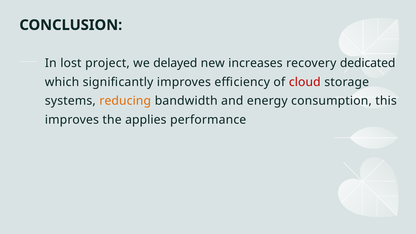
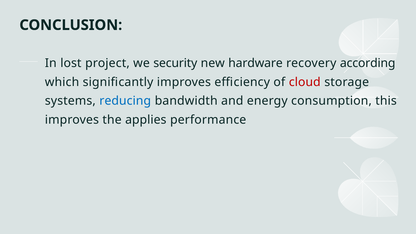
delayed: delayed -> security (175, 63)
increases: increases -> hardware (256, 63)
dedicated: dedicated -> according (368, 63)
reducing colour: orange -> blue (125, 101)
